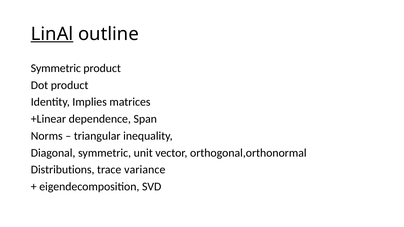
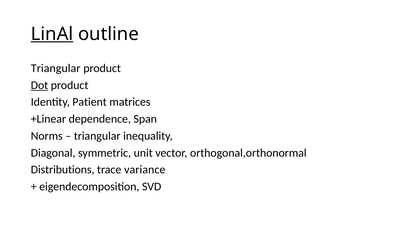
Symmetric: Symmetric -> Triangular (56, 68)
Dot underline: none -> present (39, 85)
Implies: Implies -> Patient (90, 102)
